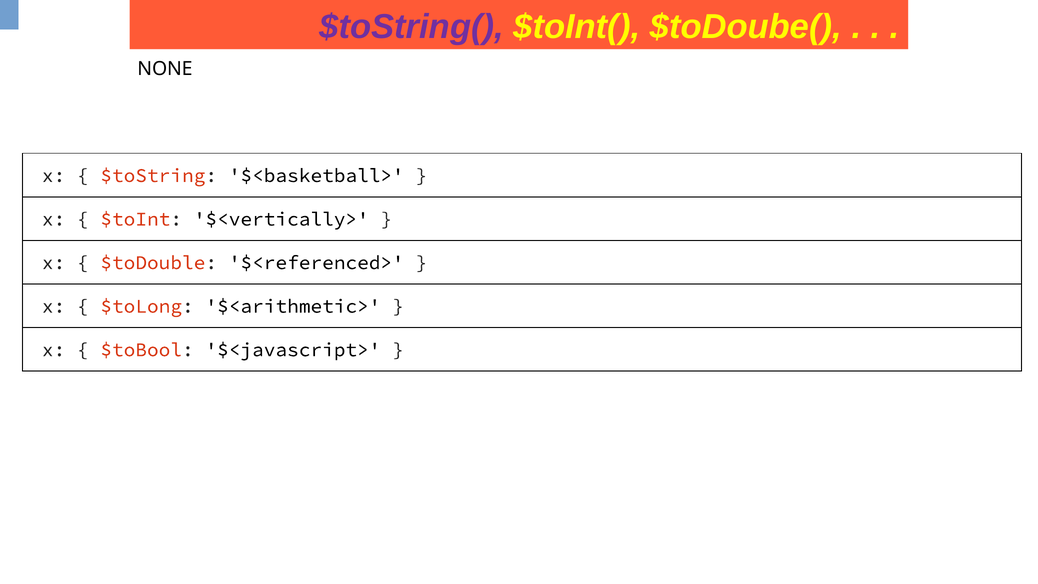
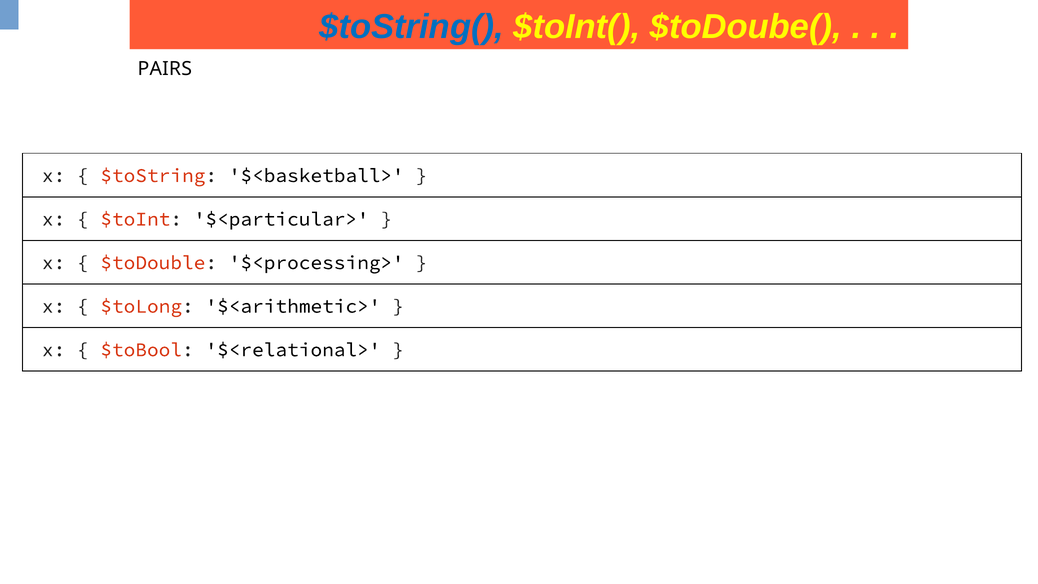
$toString( colour: purple -> blue (412, 27)
NONE: NONE -> PAIRS (165, 69)
$<vertically>: $<vertically> -> $<particular> (281, 219)
$<referenced>: $<referenced> -> $<processing> (316, 263)
$<javascript>: $<javascript> -> $<relational> (293, 350)
